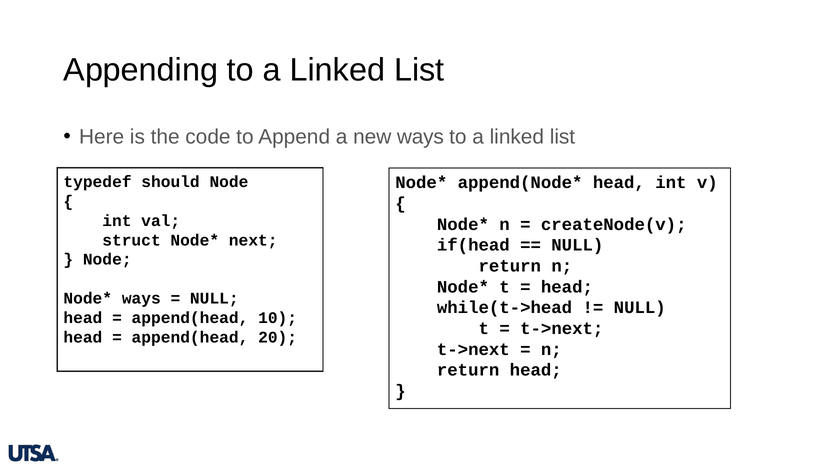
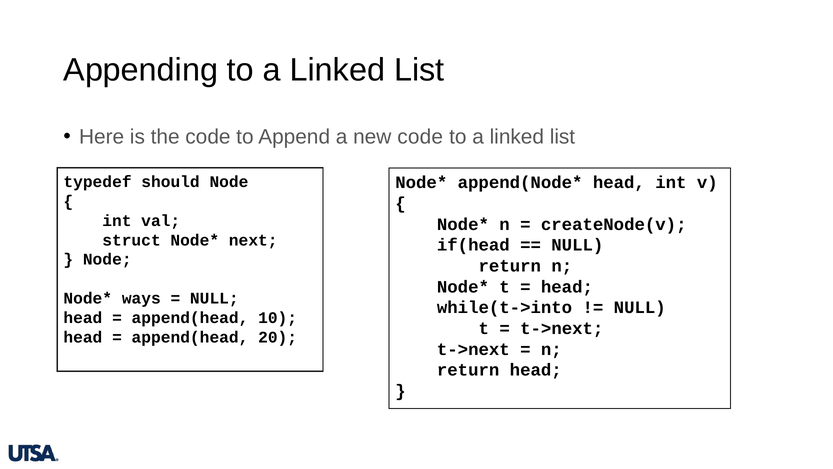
new ways: ways -> code (420, 137)
while(t->head: while(t->head -> while(t->into (505, 307)
